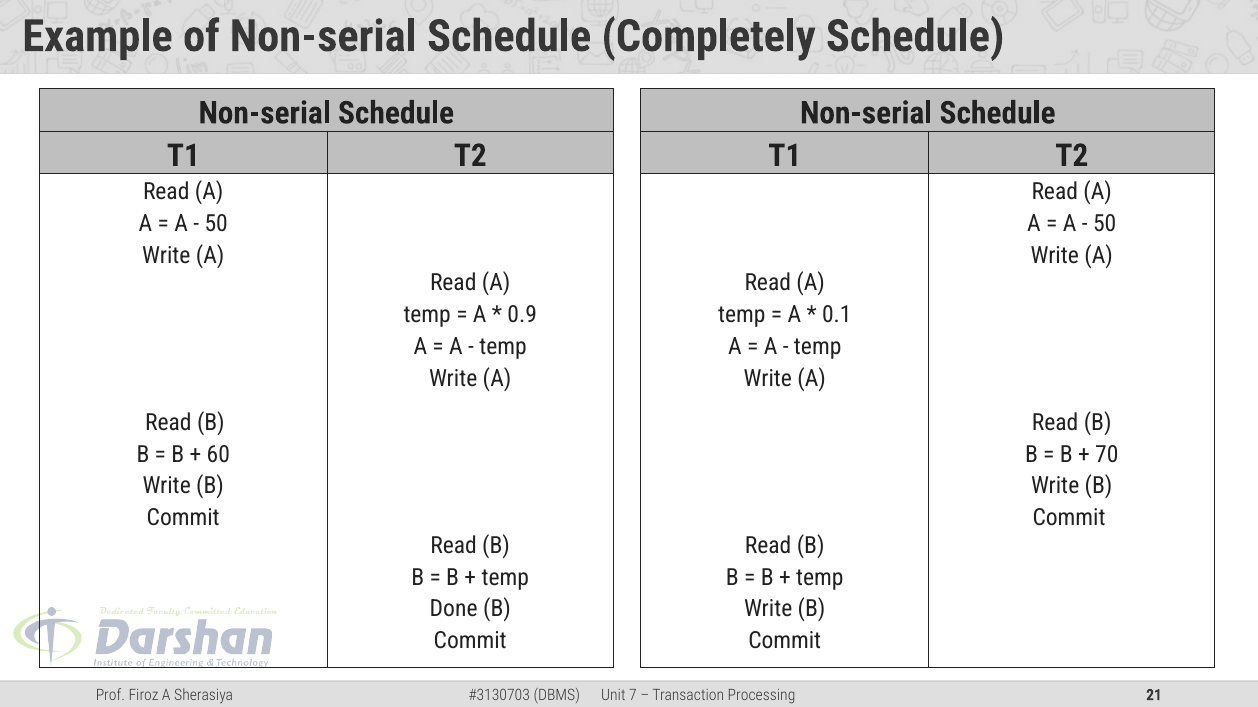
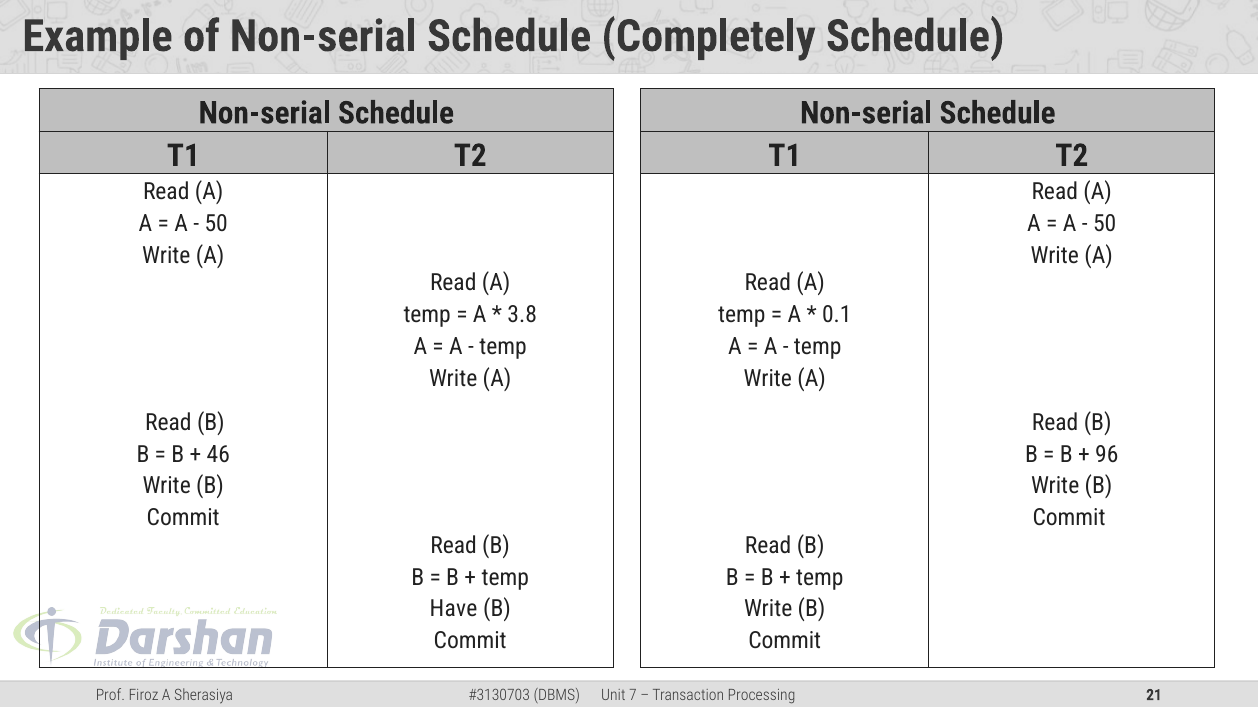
0.9: 0.9 -> 3.8 (522, 315)
60: 60 -> 46 (218, 455)
70: 70 -> 96 (1107, 455)
Done: Done -> Have (454, 610)
